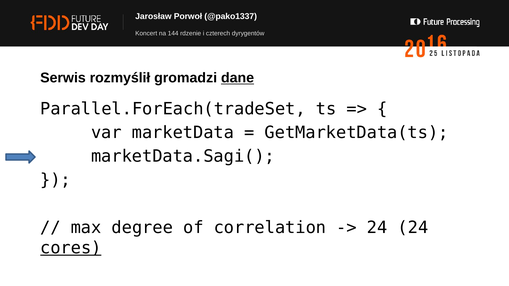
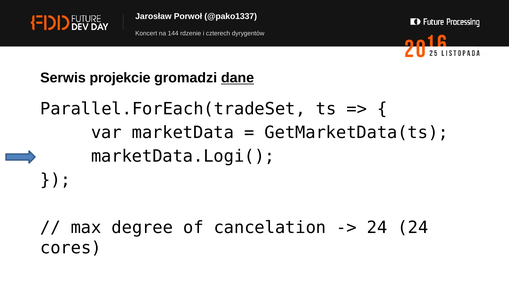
rozmyślił: rozmyślił -> projekcie (120, 78)
marketData.Sagi(: marketData.Sagi( -> marketData.Logi( (183, 156)
correlation: correlation -> cancelation (270, 228)
cores underline: present -> none (71, 248)
